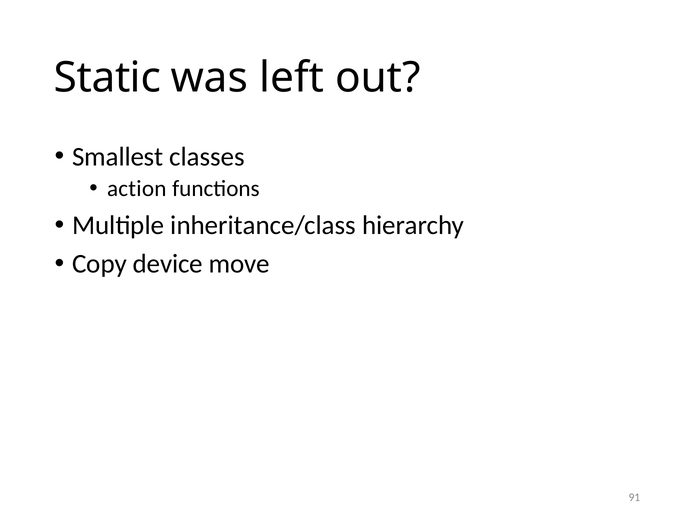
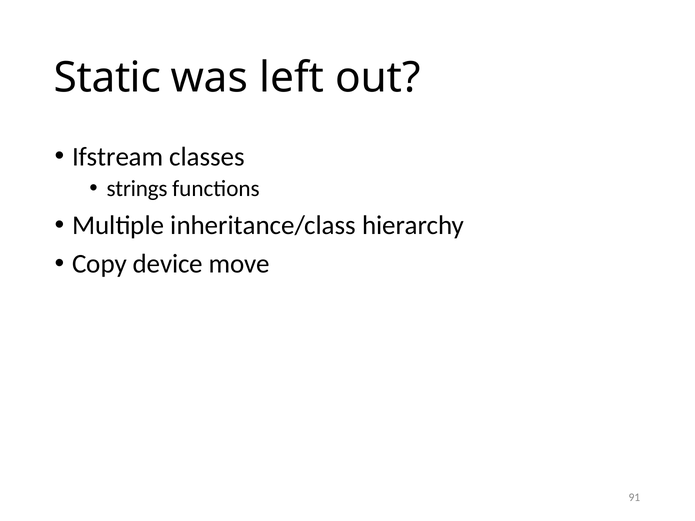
Smallest: Smallest -> Ifstream (118, 157)
action: action -> strings (137, 189)
